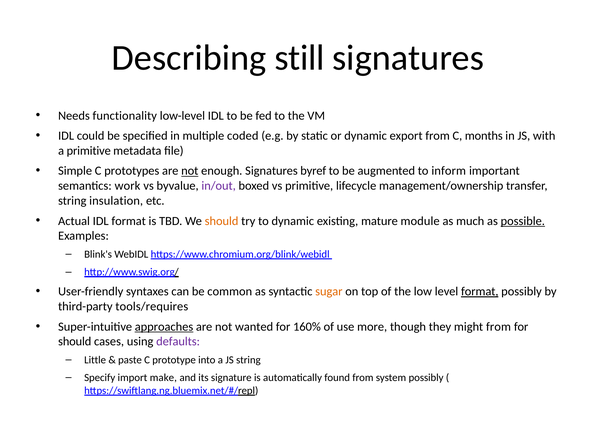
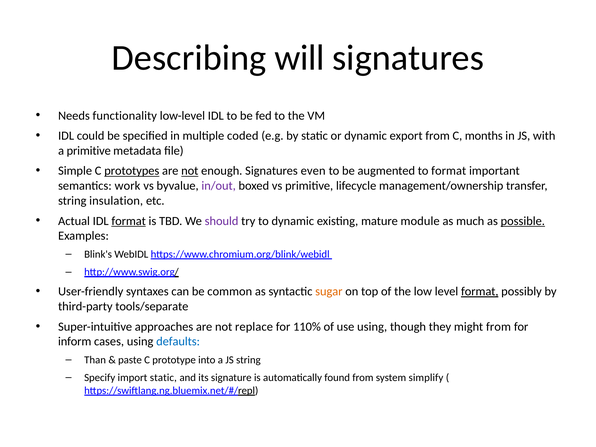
still: still -> will (299, 58)
prototypes underline: none -> present (132, 171)
byref: byref -> even (313, 171)
to inform: inform -> format (449, 171)
format underline: none -> present (129, 221)
should colour: orange -> purple (222, 221)
tools/requires: tools/requires -> tools/separate (152, 306)
approaches underline: present -> none (164, 327)
wanted: wanted -> replace (254, 327)
160%: 160% -> 110% (307, 327)
use more: more -> using (372, 327)
should: should -> inform (75, 342)
defaults colour: purple -> blue (178, 342)
Little: Little -> Than (95, 360)
import make: make -> static (163, 378)
system possibly: possibly -> simplify (426, 378)
